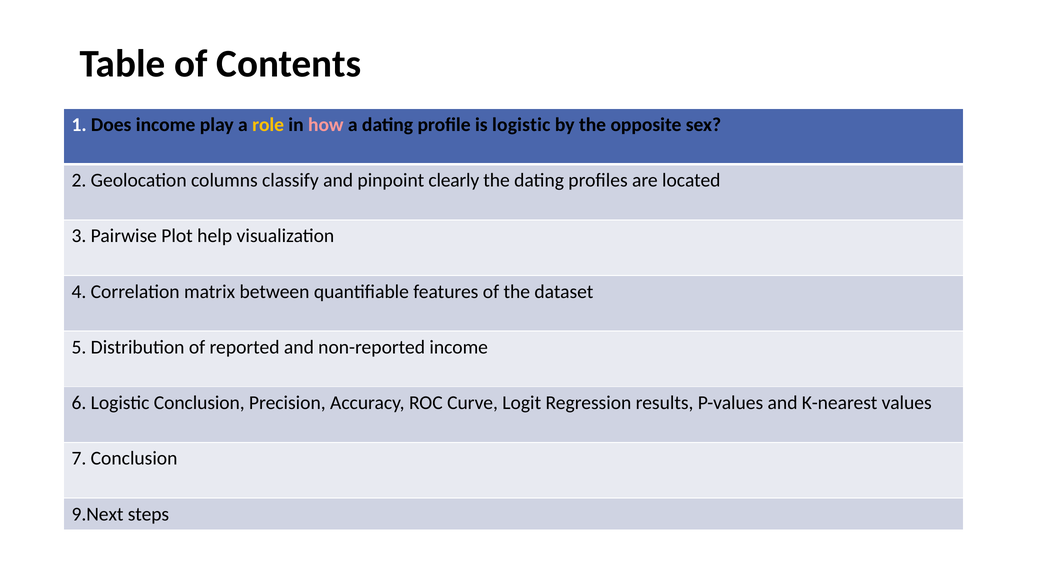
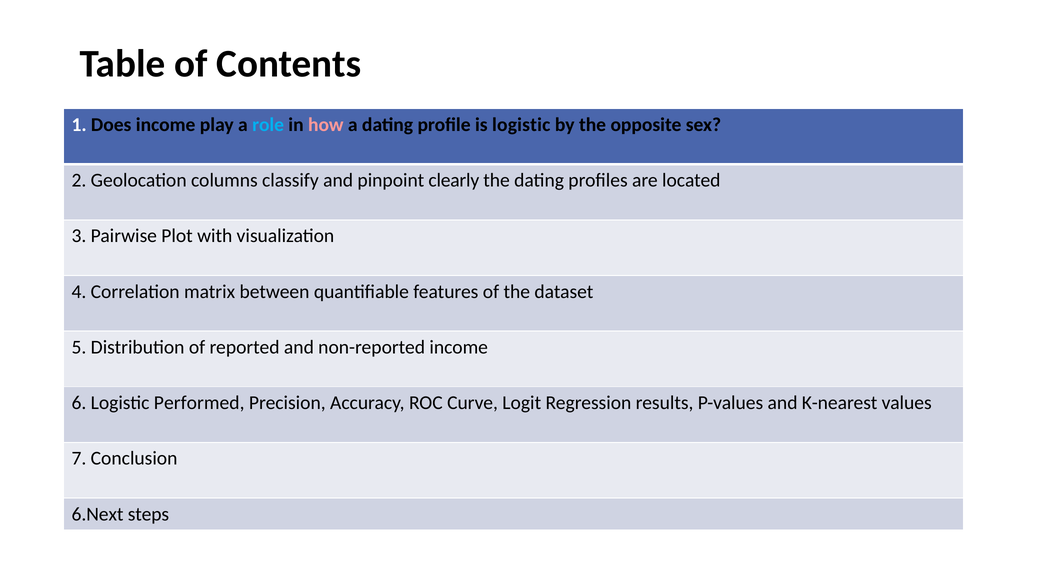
role colour: yellow -> light blue (268, 125)
help: help -> with (215, 236)
Logistic Conclusion: Conclusion -> Performed (199, 403)
9.Next: 9.Next -> 6.Next (97, 514)
